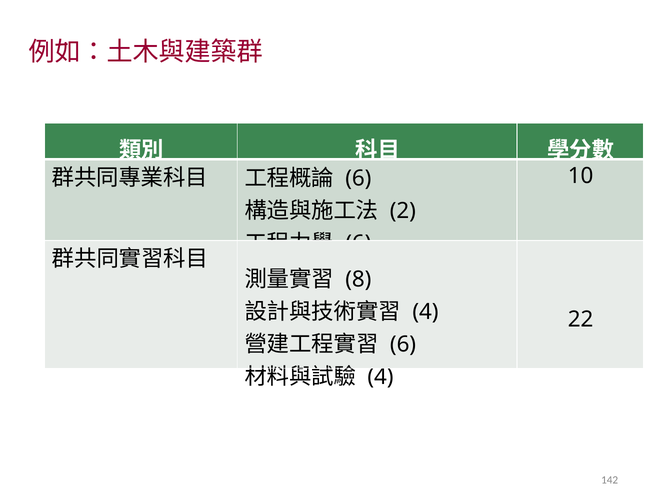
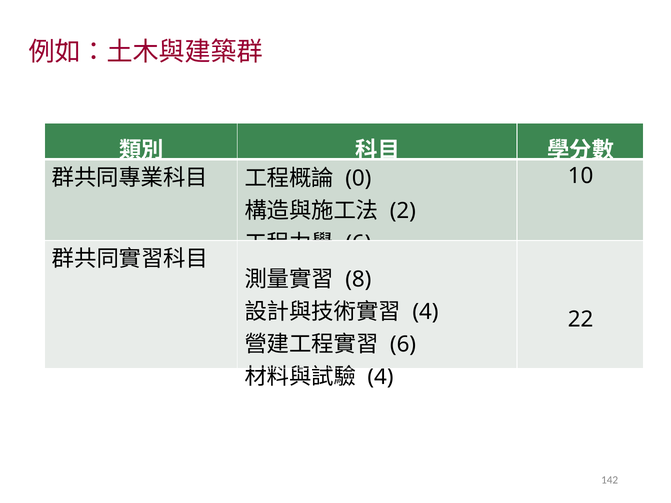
6: 6 -> 0 (358, 179)
